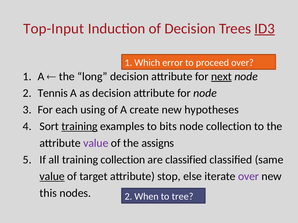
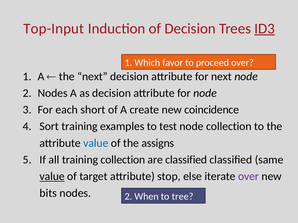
error: error -> favor (173, 63)
the long: long -> next (92, 77)
next underline: present -> none (221, 77)
2 Tennis: Tennis -> Nodes (53, 93)
using: using -> short (93, 110)
hypotheses: hypotheses -> coincidence (212, 110)
training underline: present -> none (80, 127)
bits: bits -> test (168, 127)
value colour: purple -> blue (96, 143)
this: this -> bits (48, 193)
